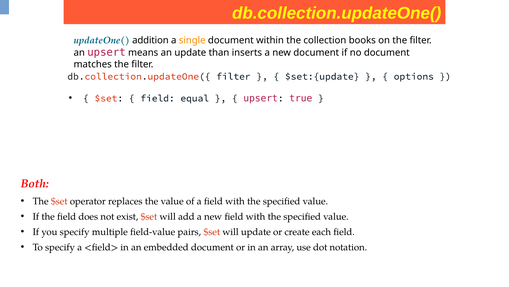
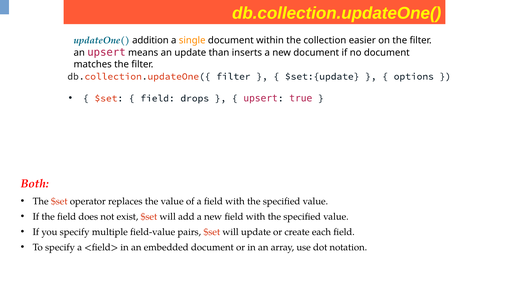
books: books -> easier (362, 40)
equal: equal -> drops (195, 98)
